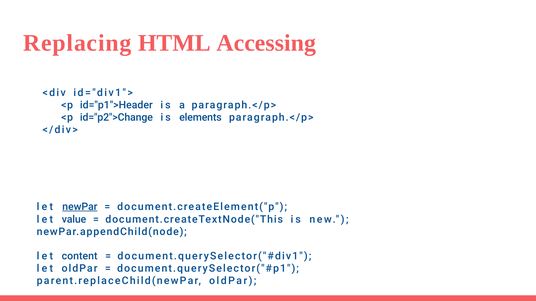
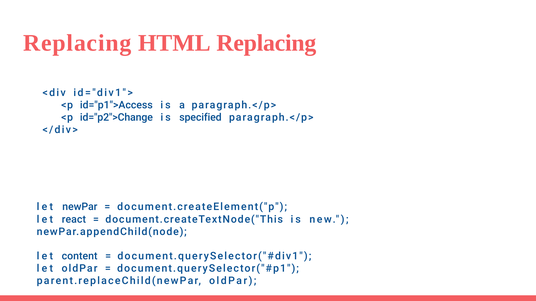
HTML Accessing: Accessing -> Replacing (266, 43)
id="p1">Header: id="p1">Header -> id="p1">Access (116, 105)
elements: elements -> specified (200, 117)
newPar underline: present -> none (80, 207)
value: value -> react (74, 220)
